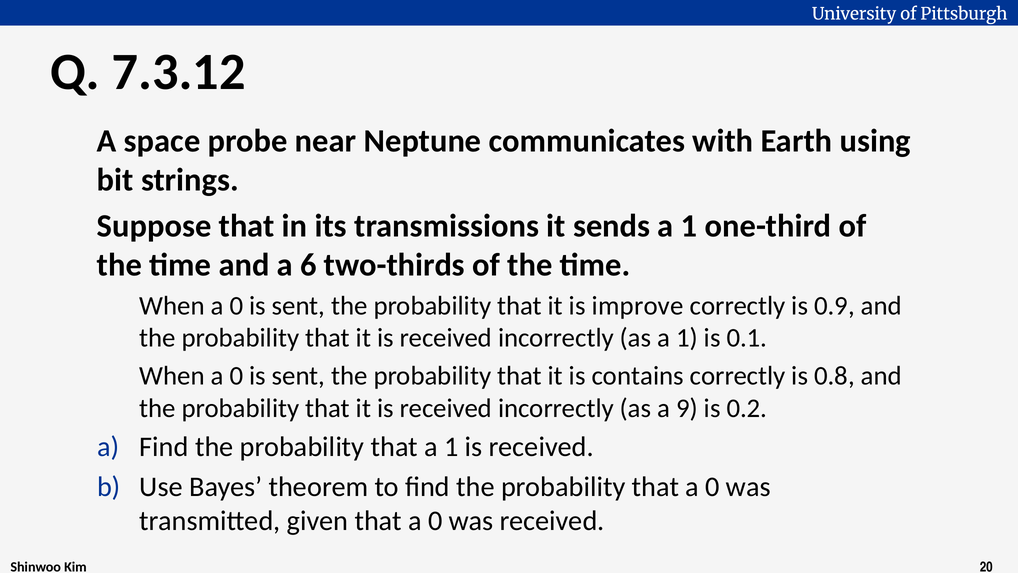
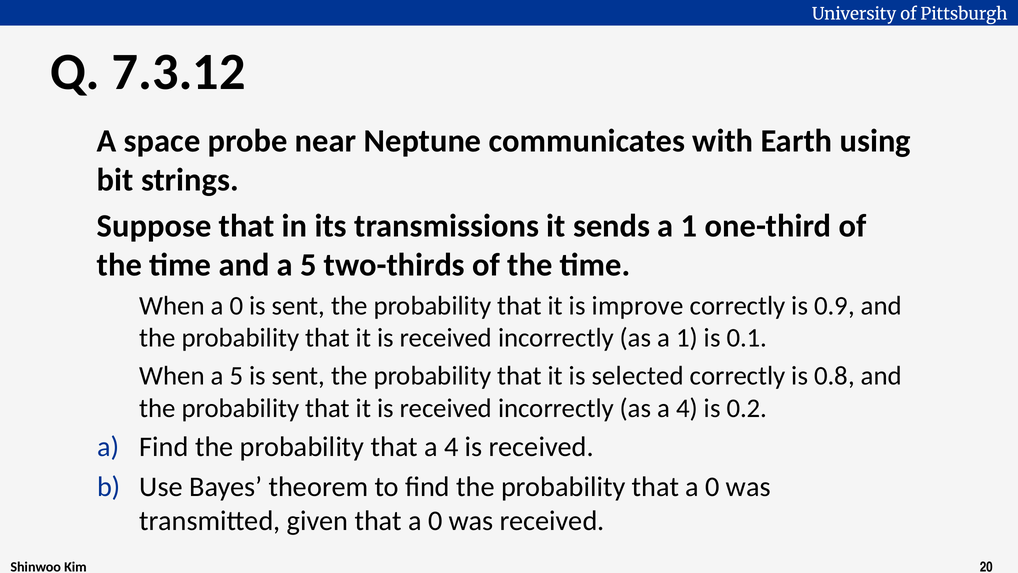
and a 6: 6 -> 5 (308, 265)
0: 0 -> 5 (236, 376)
contains: contains -> selected (638, 376)
as a 9: 9 -> 4 (687, 408)
that a 1: 1 -> 4 (451, 447)
